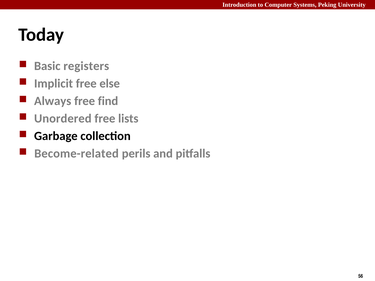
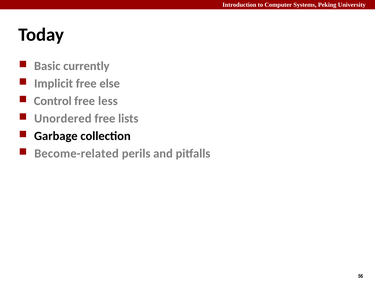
registers: registers -> currently (86, 66)
Always: Always -> Control (53, 101)
find: find -> less (108, 101)
